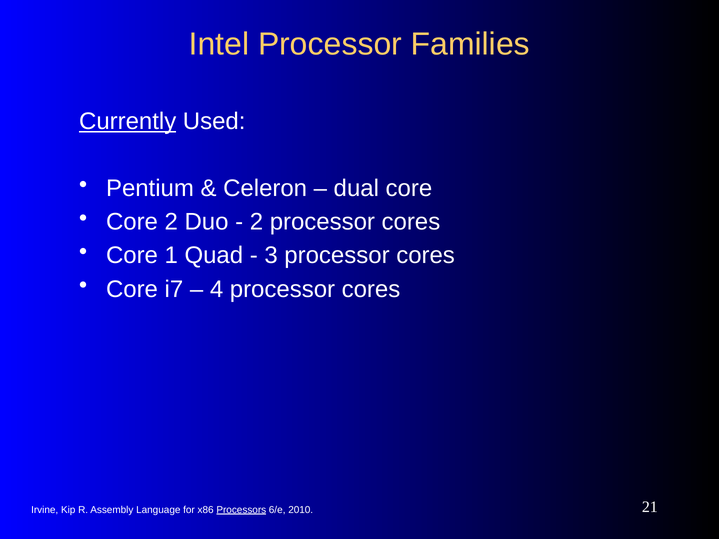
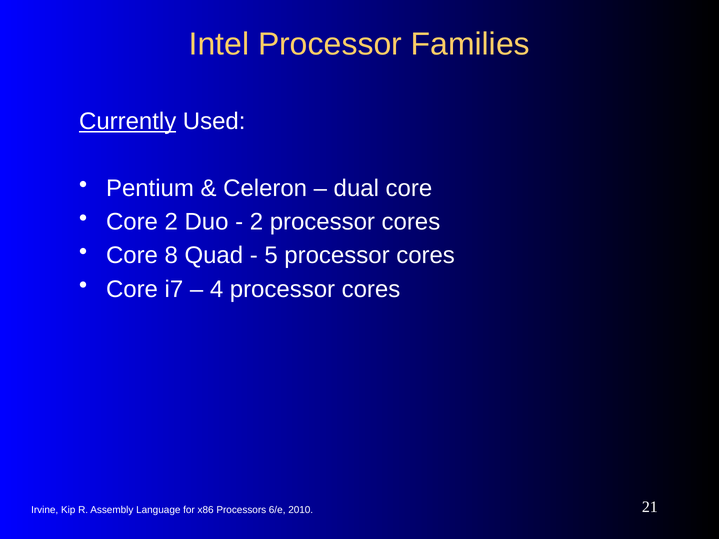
1: 1 -> 8 (171, 256)
3: 3 -> 5 (271, 256)
Processors underline: present -> none (241, 510)
